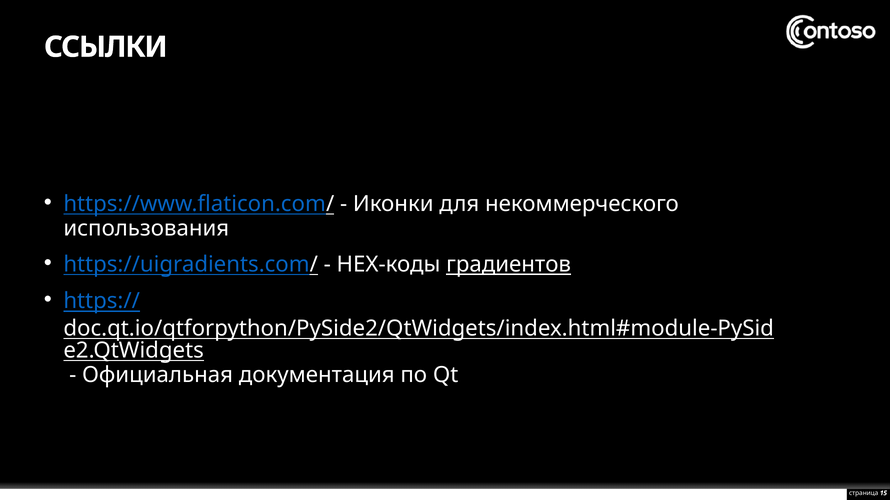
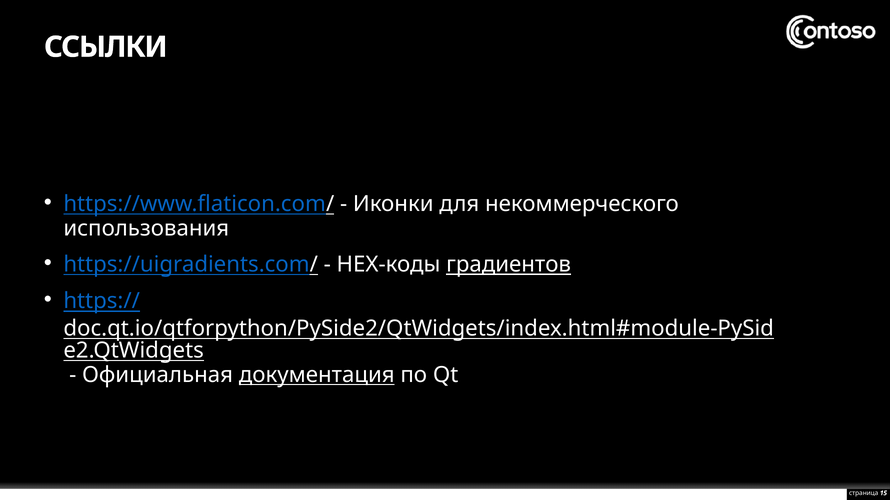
документация underline: none -> present (317, 375)
